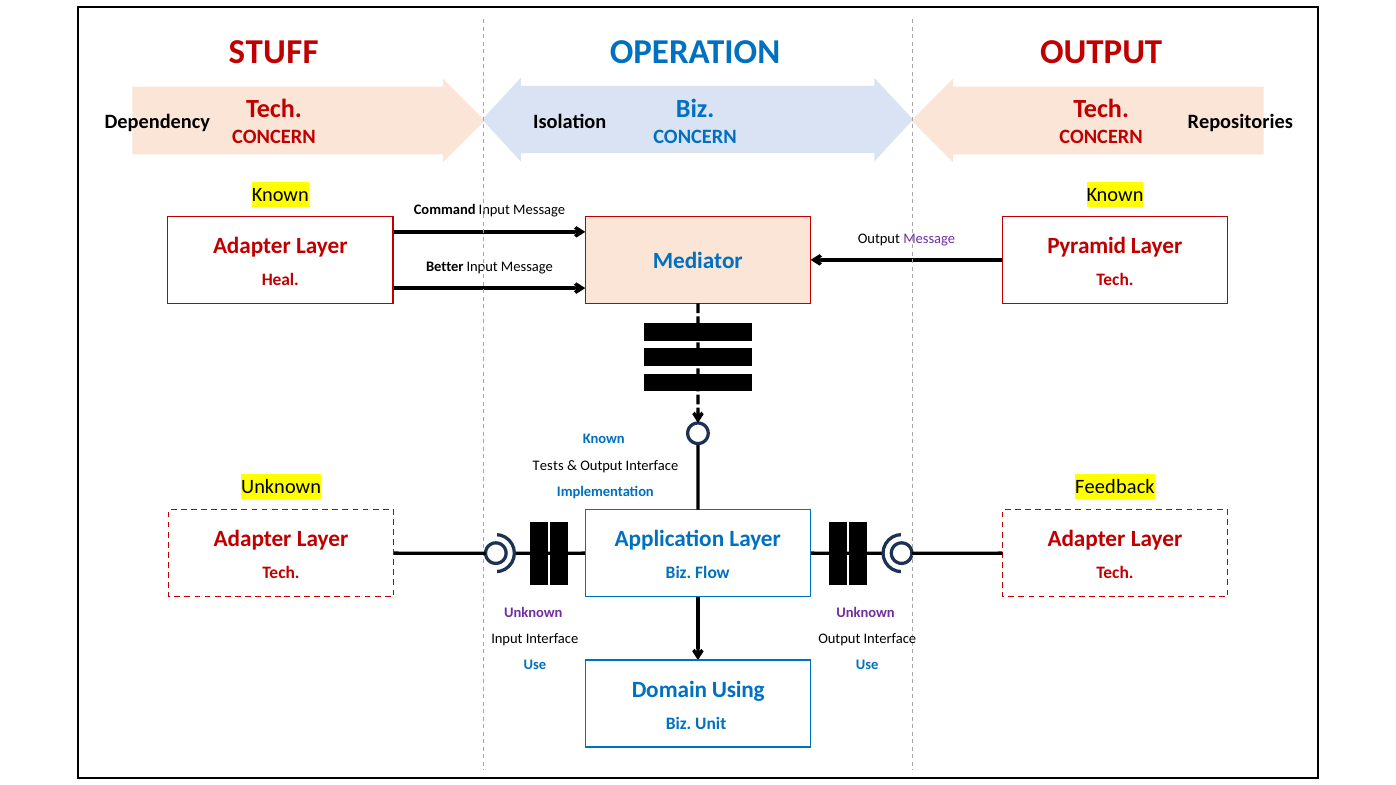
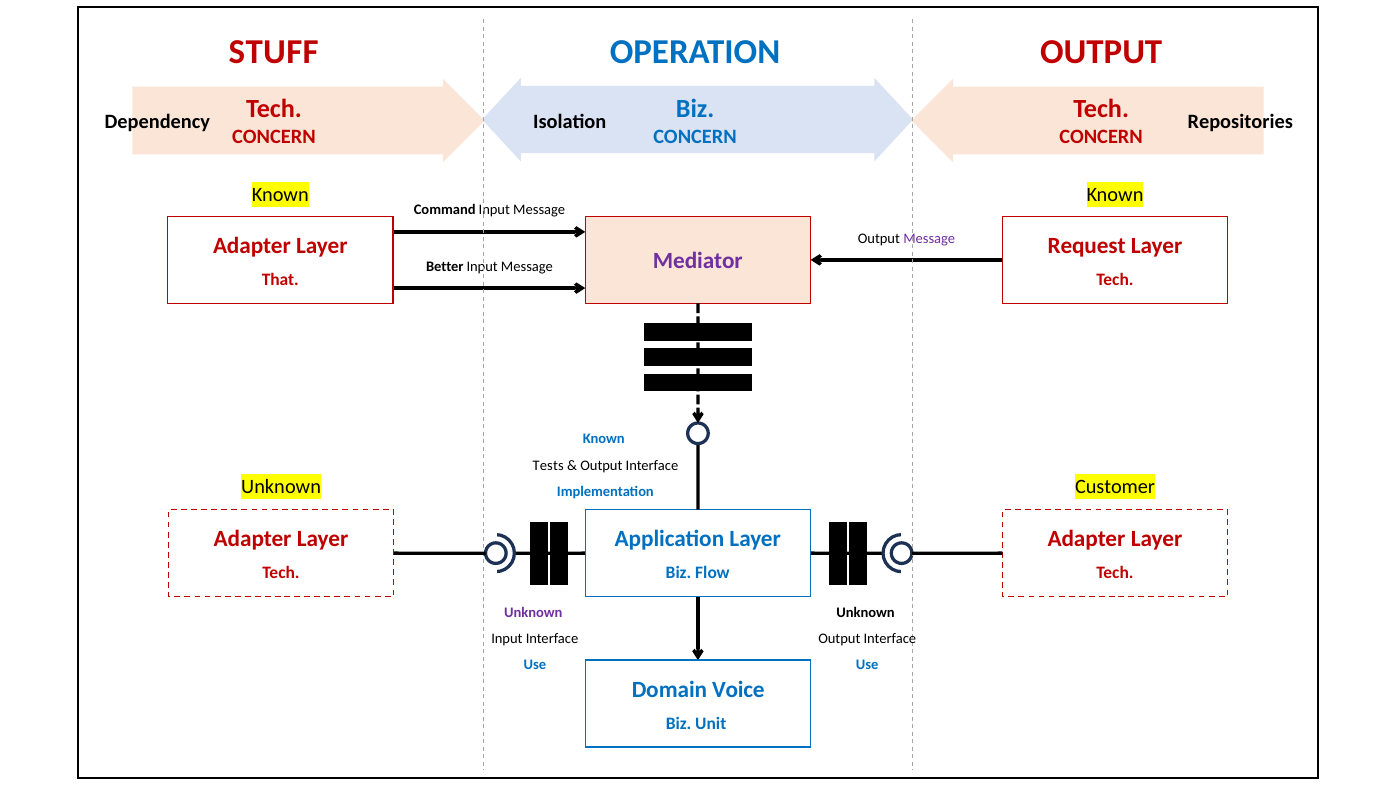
Pyramid: Pyramid -> Request (1087, 246)
Mediator colour: blue -> purple (698, 261)
Heal: Heal -> That (280, 280)
Feedback: Feedback -> Customer (1115, 487)
Unknown colour: purple -> black (866, 612)
Using: Using -> Voice (738, 690)
